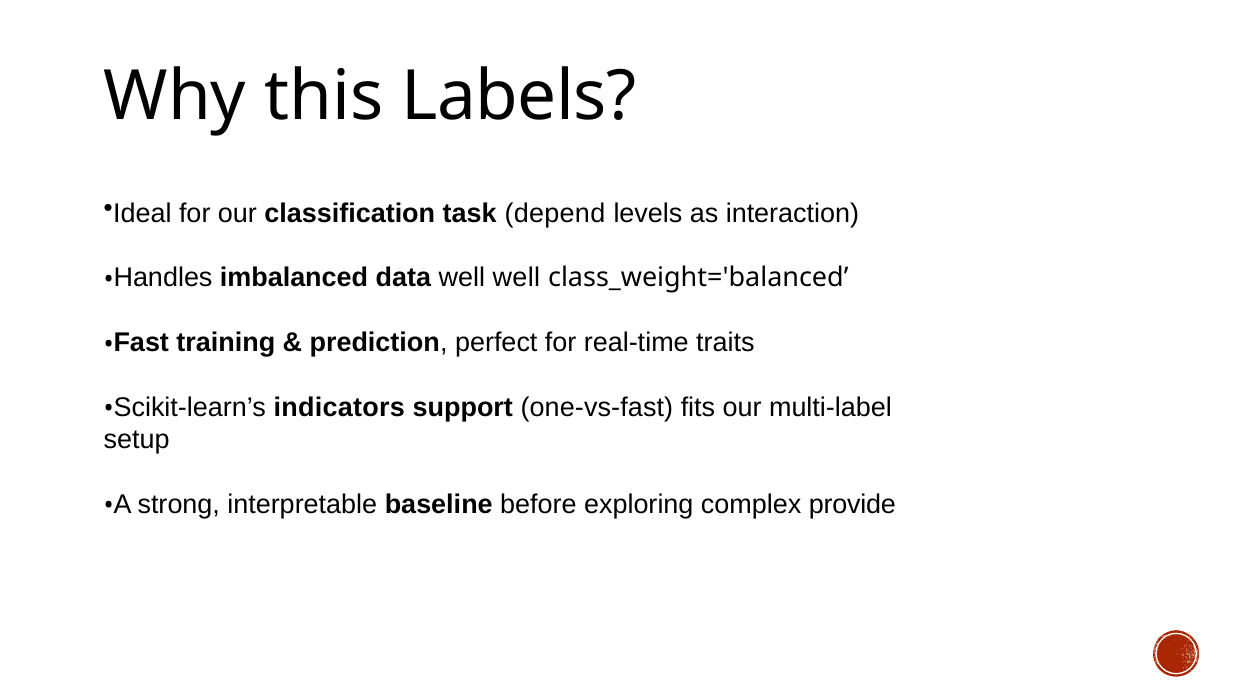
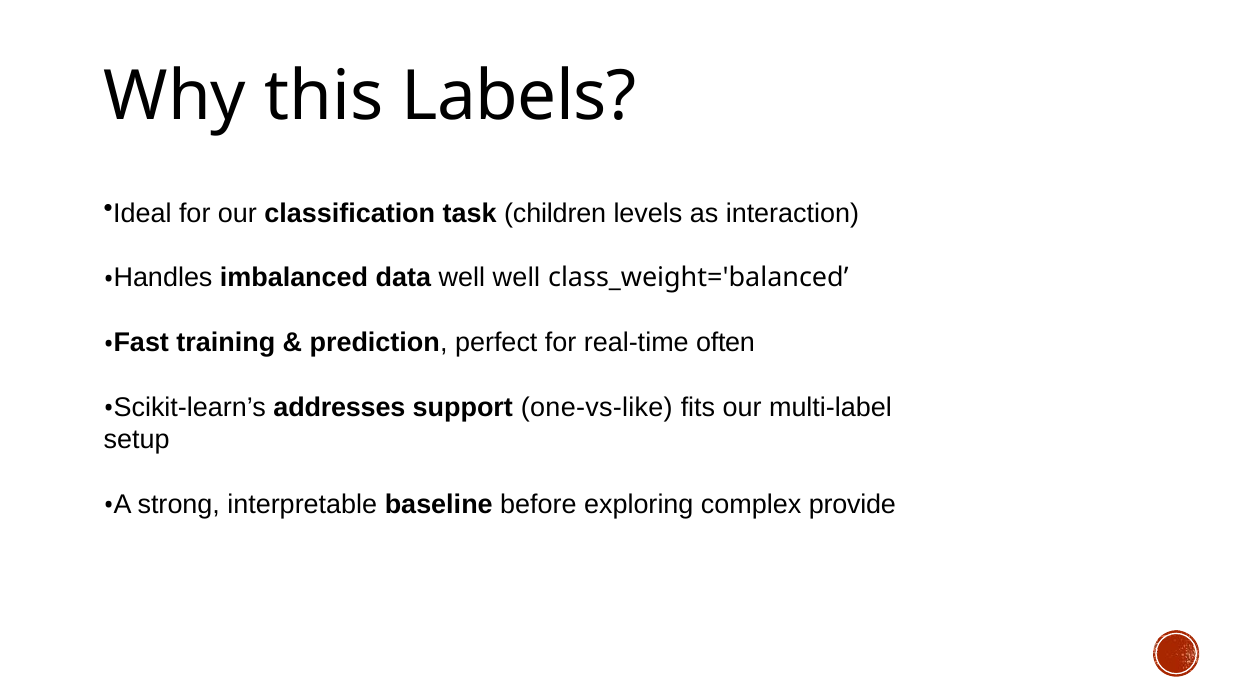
depend: depend -> children (555, 213)
traits: traits -> often (726, 342)
indicators: indicators -> addresses (339, 407)
one-vs-fast: one-vs-fast -> one-vs-like (597, 407)
